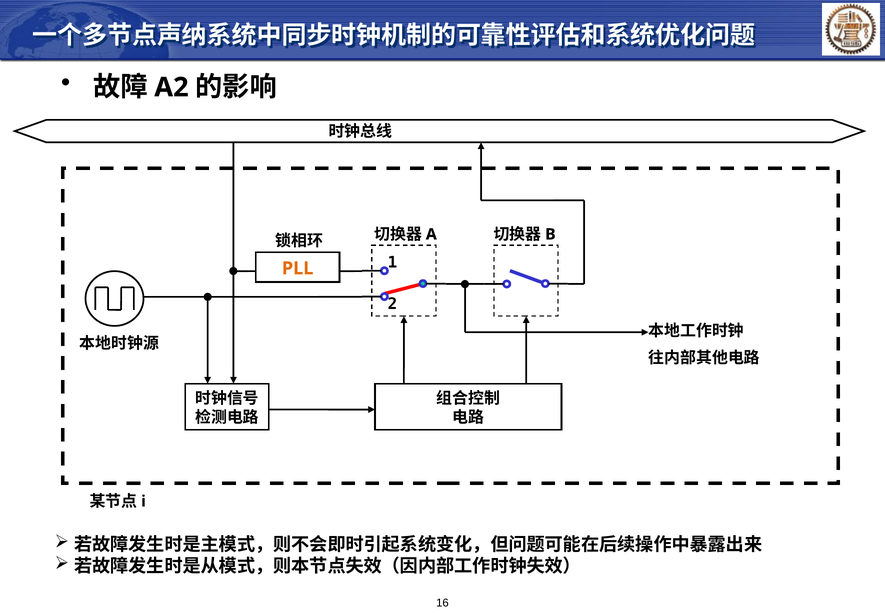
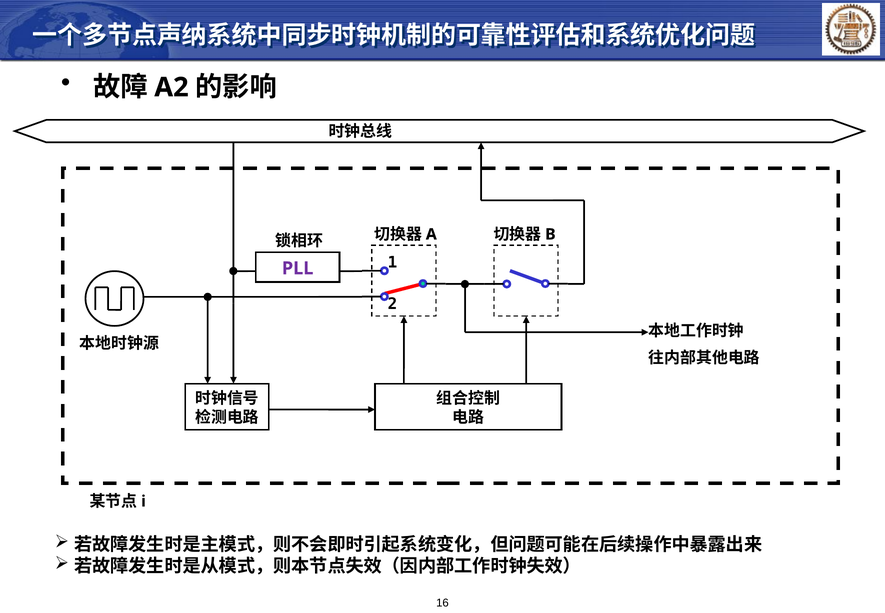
PLL colour: orange -> purple (298, 268)
